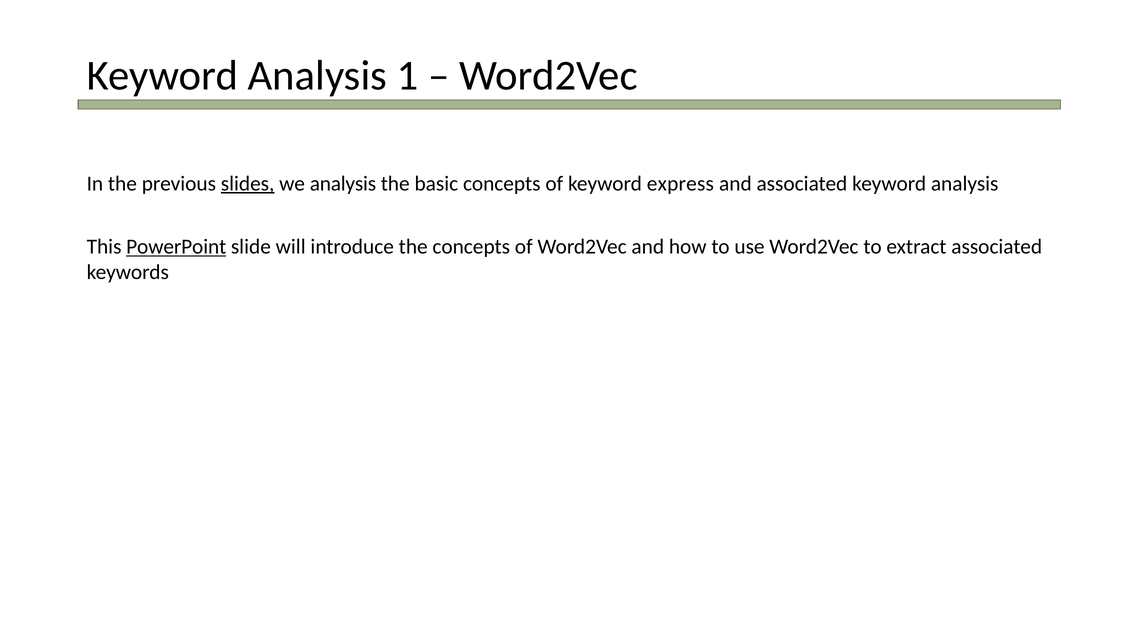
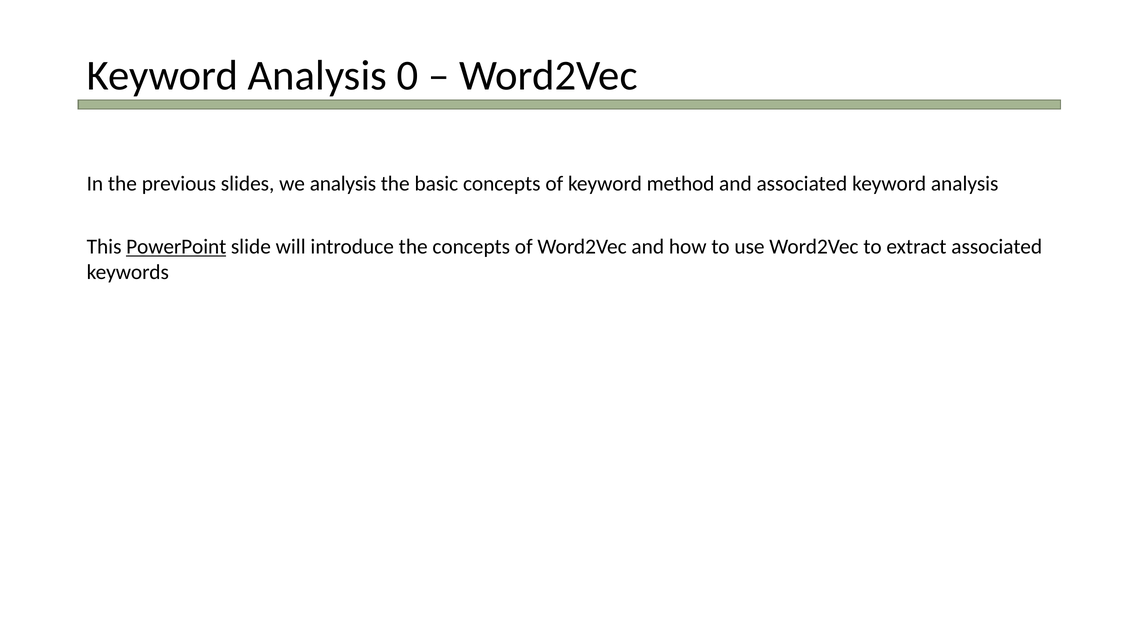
1: 1 -> 0 (408, 76)
slides underline: present -> none (248, 184)
express: express -> method (681, 184)
